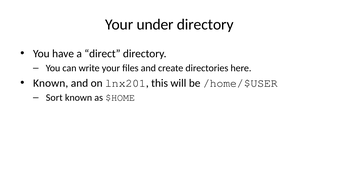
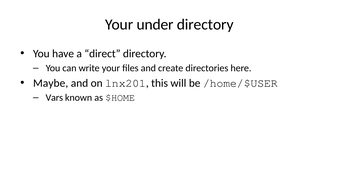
Known: Known -> Maybe (51, 83)
Sort: Sort -> Vars (54, 98)
